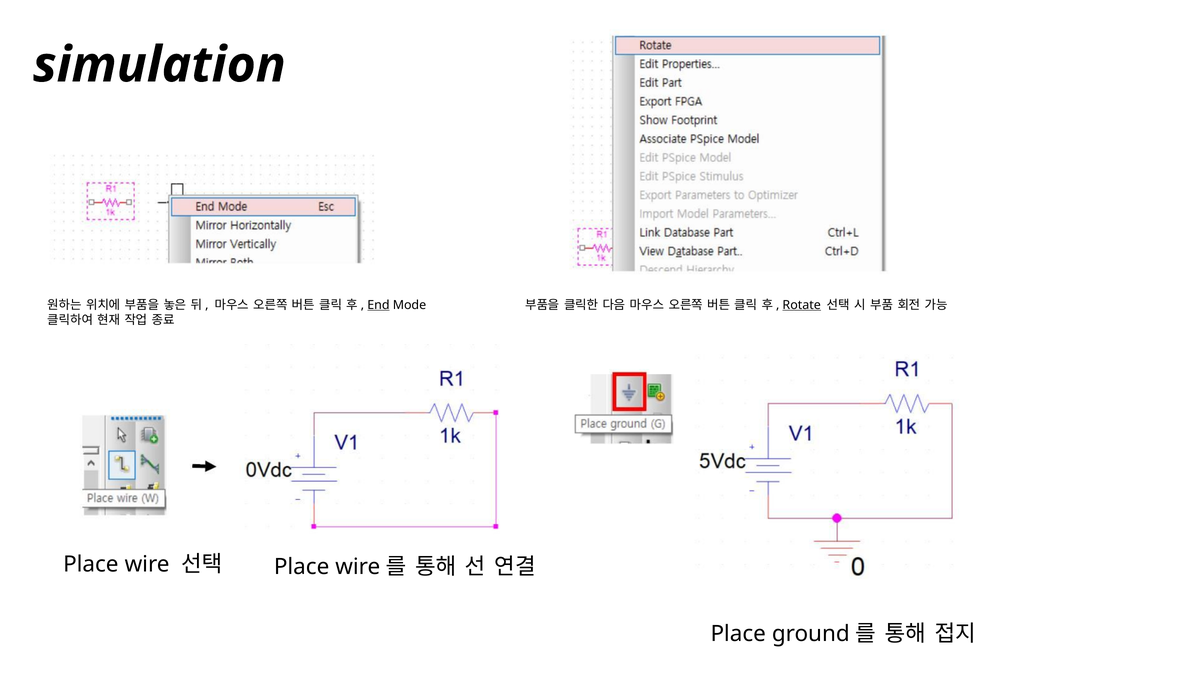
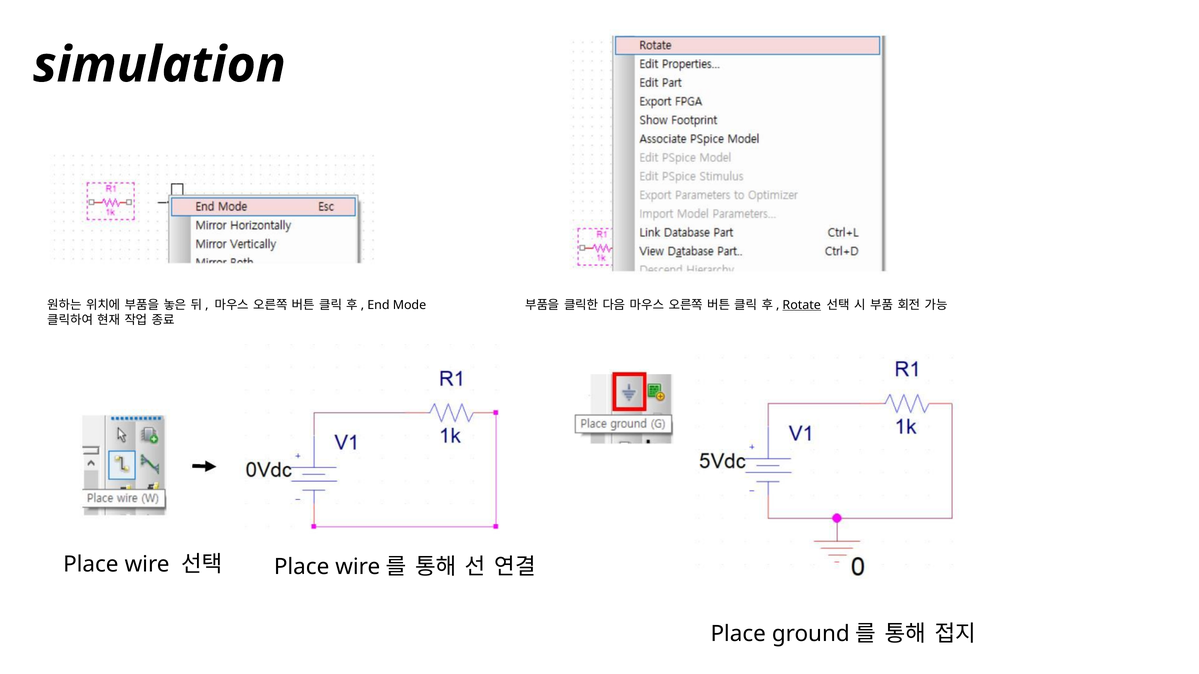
End underline: present -> none (378, 305)
